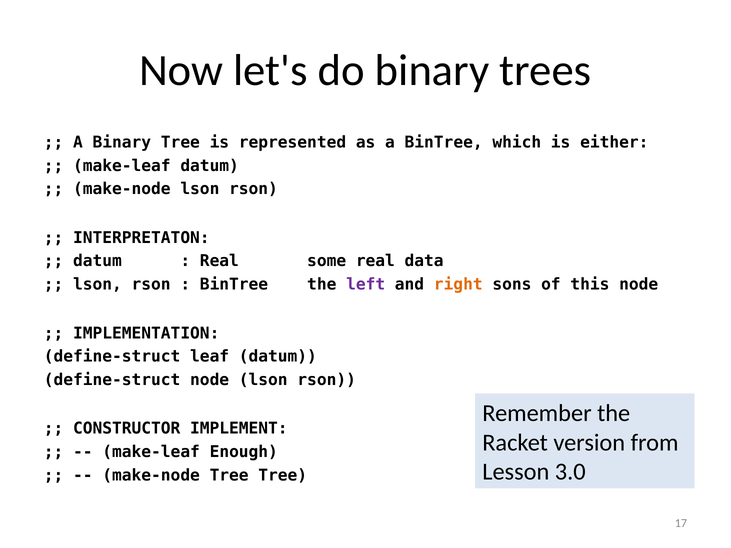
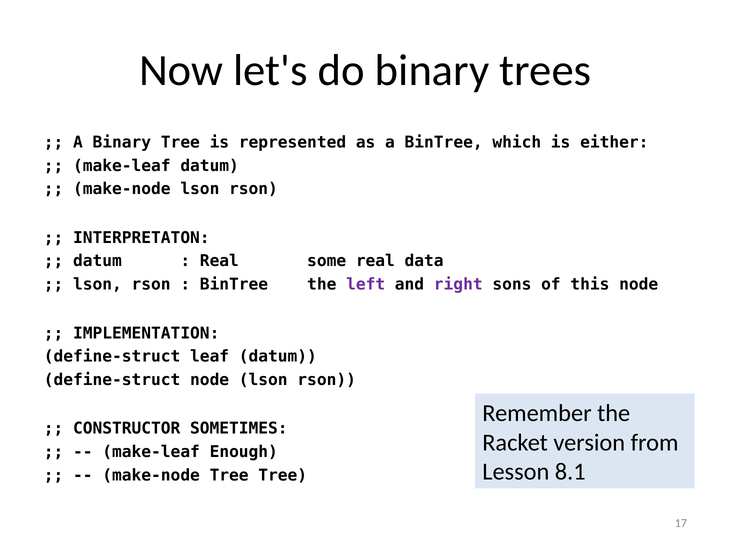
right colour: orange -> purple (458, 285)
IMPLEMENT: IMPLEMENT -> SOMETIMES (239, 429)
3.0: 3.0 -> 8.1 (570, 472)
